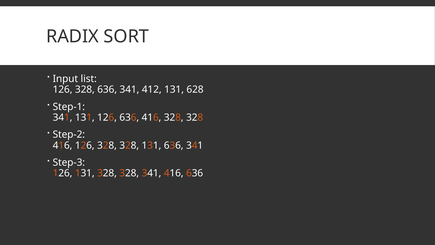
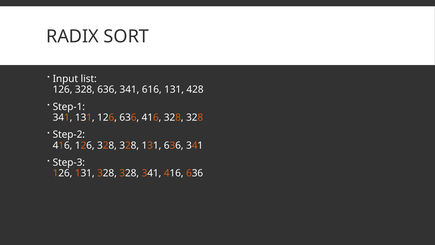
412: 412 -> 616 (152, 89)
628: 628 -> 428 (195, 89)
